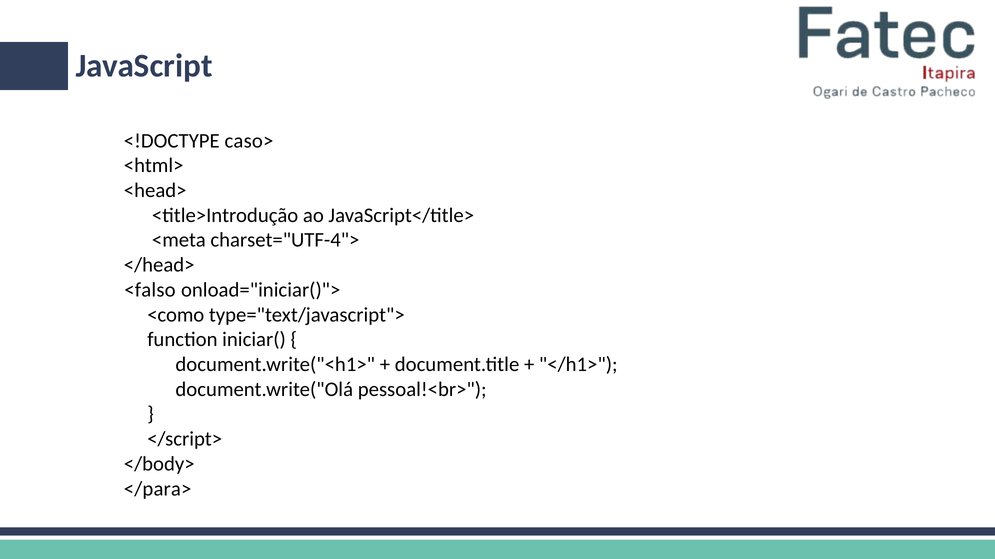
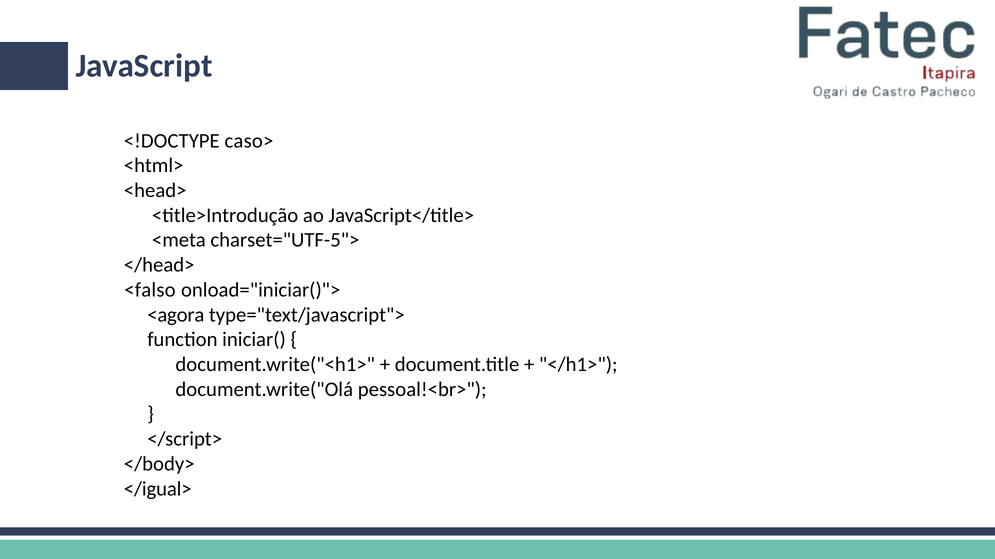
charset="UTF-4">: charset="UTF-4"> -> charset="UTF-5"> (285, 240)
<como: <como -> <agora (176, 315)
</para>: </para> -> </igual> (158, 489)
